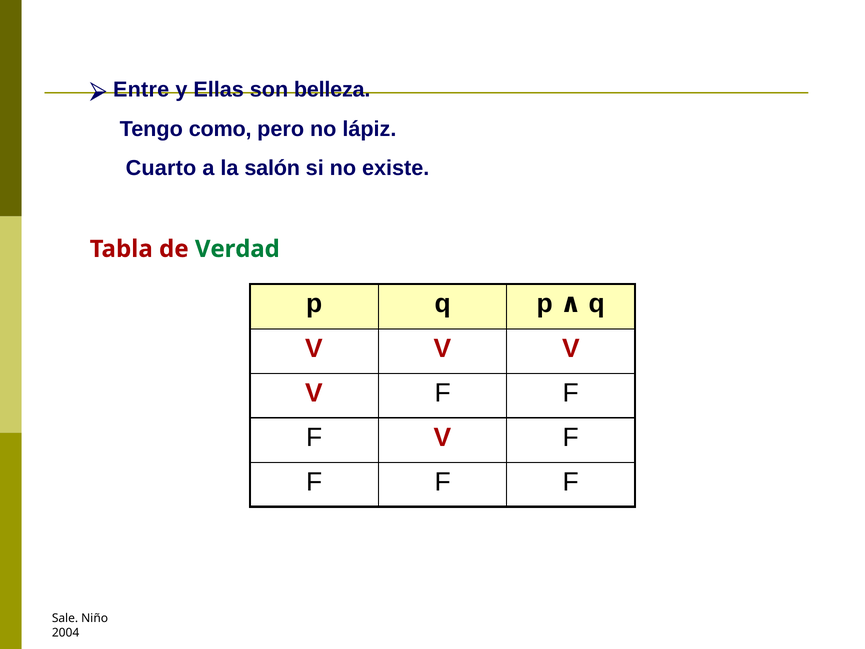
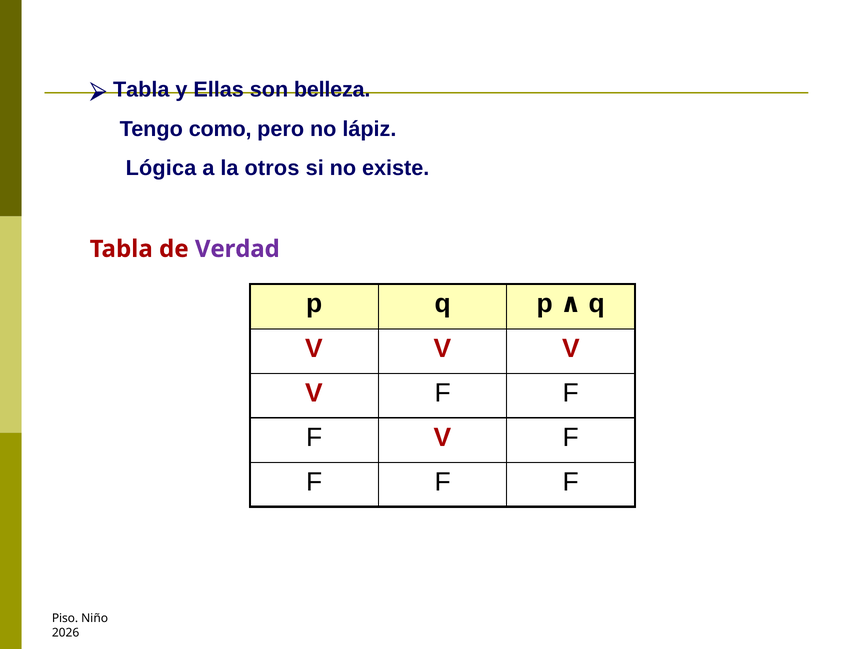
Entre: Entre -> Tabla (141, 90)
Cuarto: Cuarto -> Lógica (161, 168)
salón: salón -> otros (272, 168)
Verdad colour: green -> purple (237, 249)
Sale: Sale -> Piso (65, 618)
2004: 2004 -> 2026 (66, 632)
